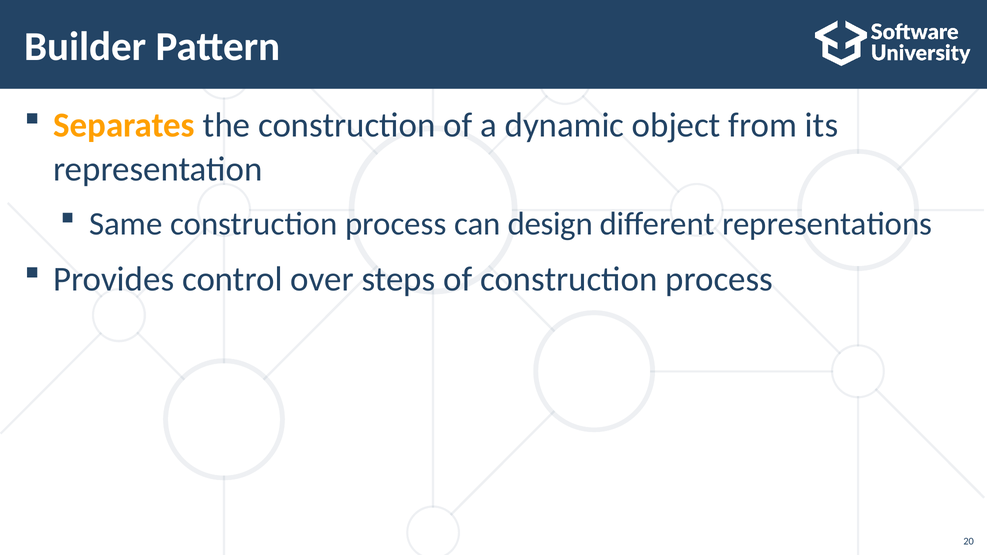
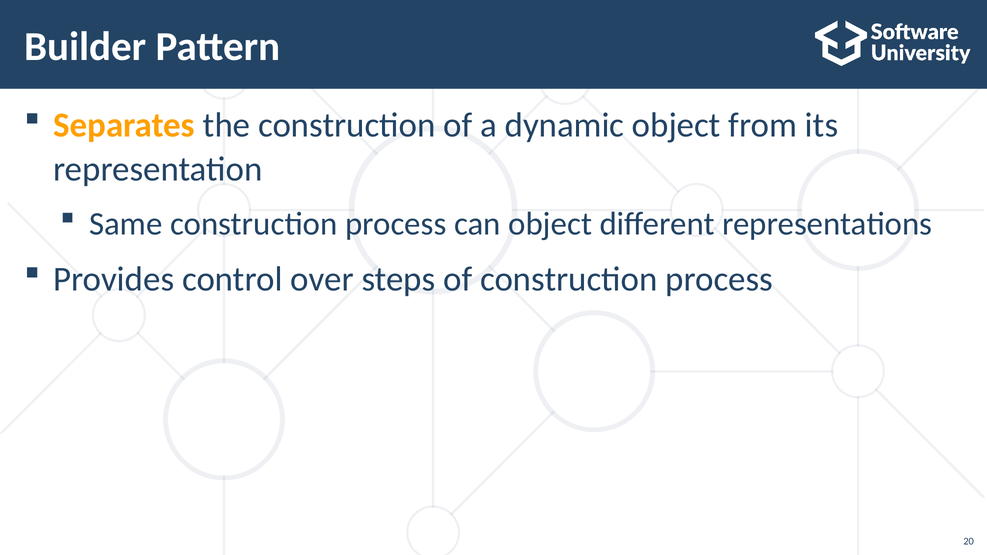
can design: design -> object (550, 224)
